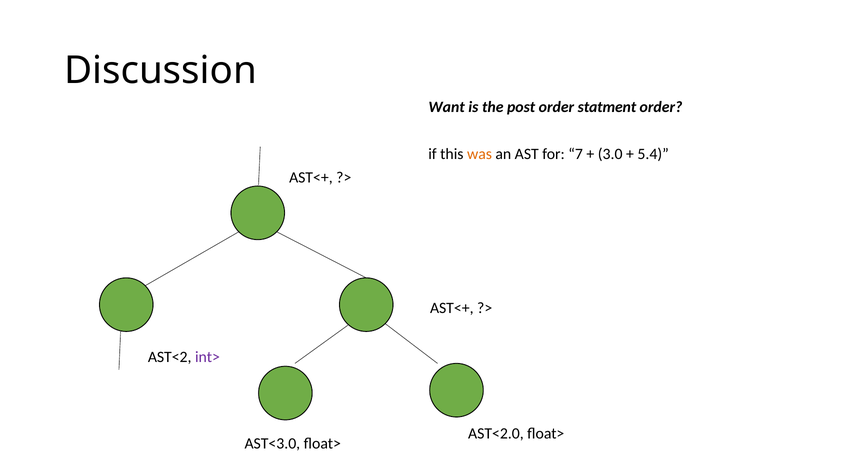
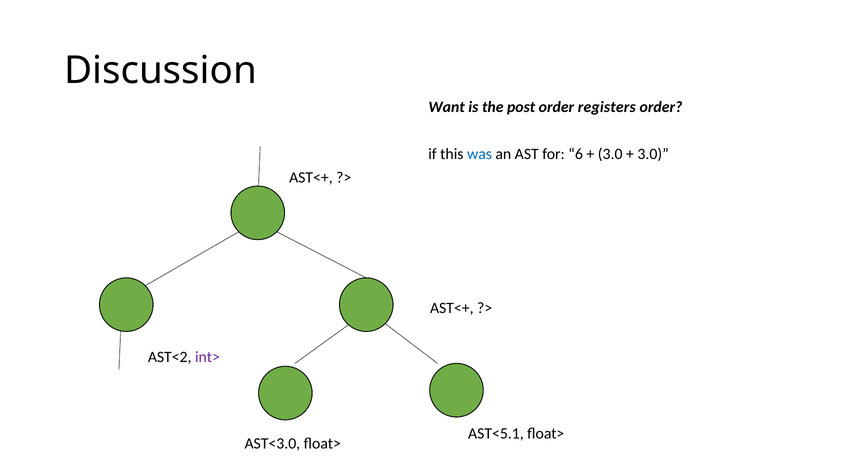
statment: statment -> registers (607, 107)
was colour: orange -> blue (480, 154)
7: 7 -> 6 (576, 154)
5.4: 5.4 -> 3.0 (653, 154)
AST<2.0: AST<2.0 -> AST<5.1 (496, 434)
